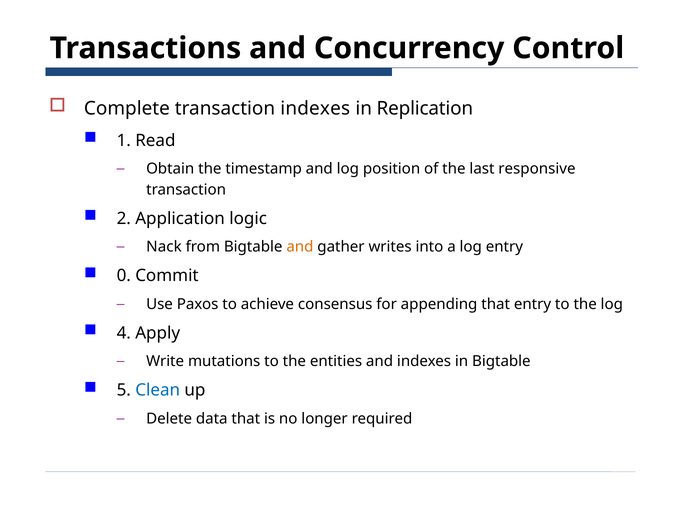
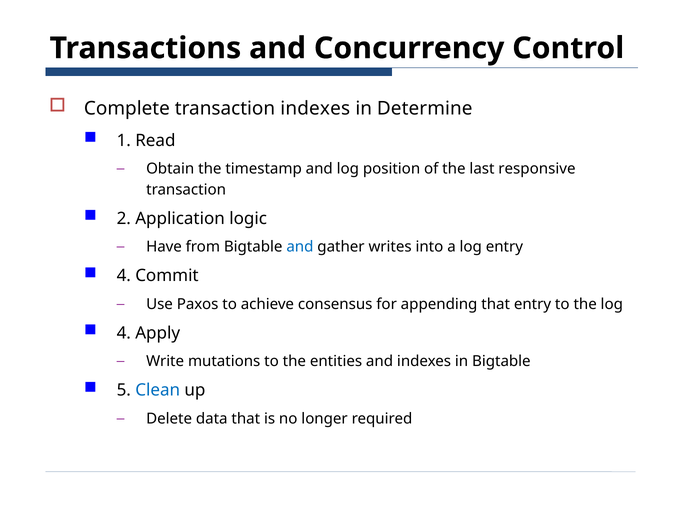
Replication: Replication -> Determine (425, 109)
Nack: Nack -> Have (164, 247)
and colour: orange -> blue (300, 247)
0: 0 -> 4 (124, 276)
